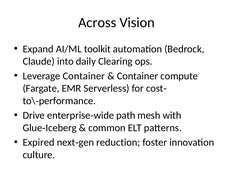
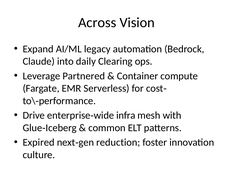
toolkit: toolkit -> legacy (97, 49)
Leverage Container: Container -> Partnered (84, 76)
path: path -> infra (126, 115)
